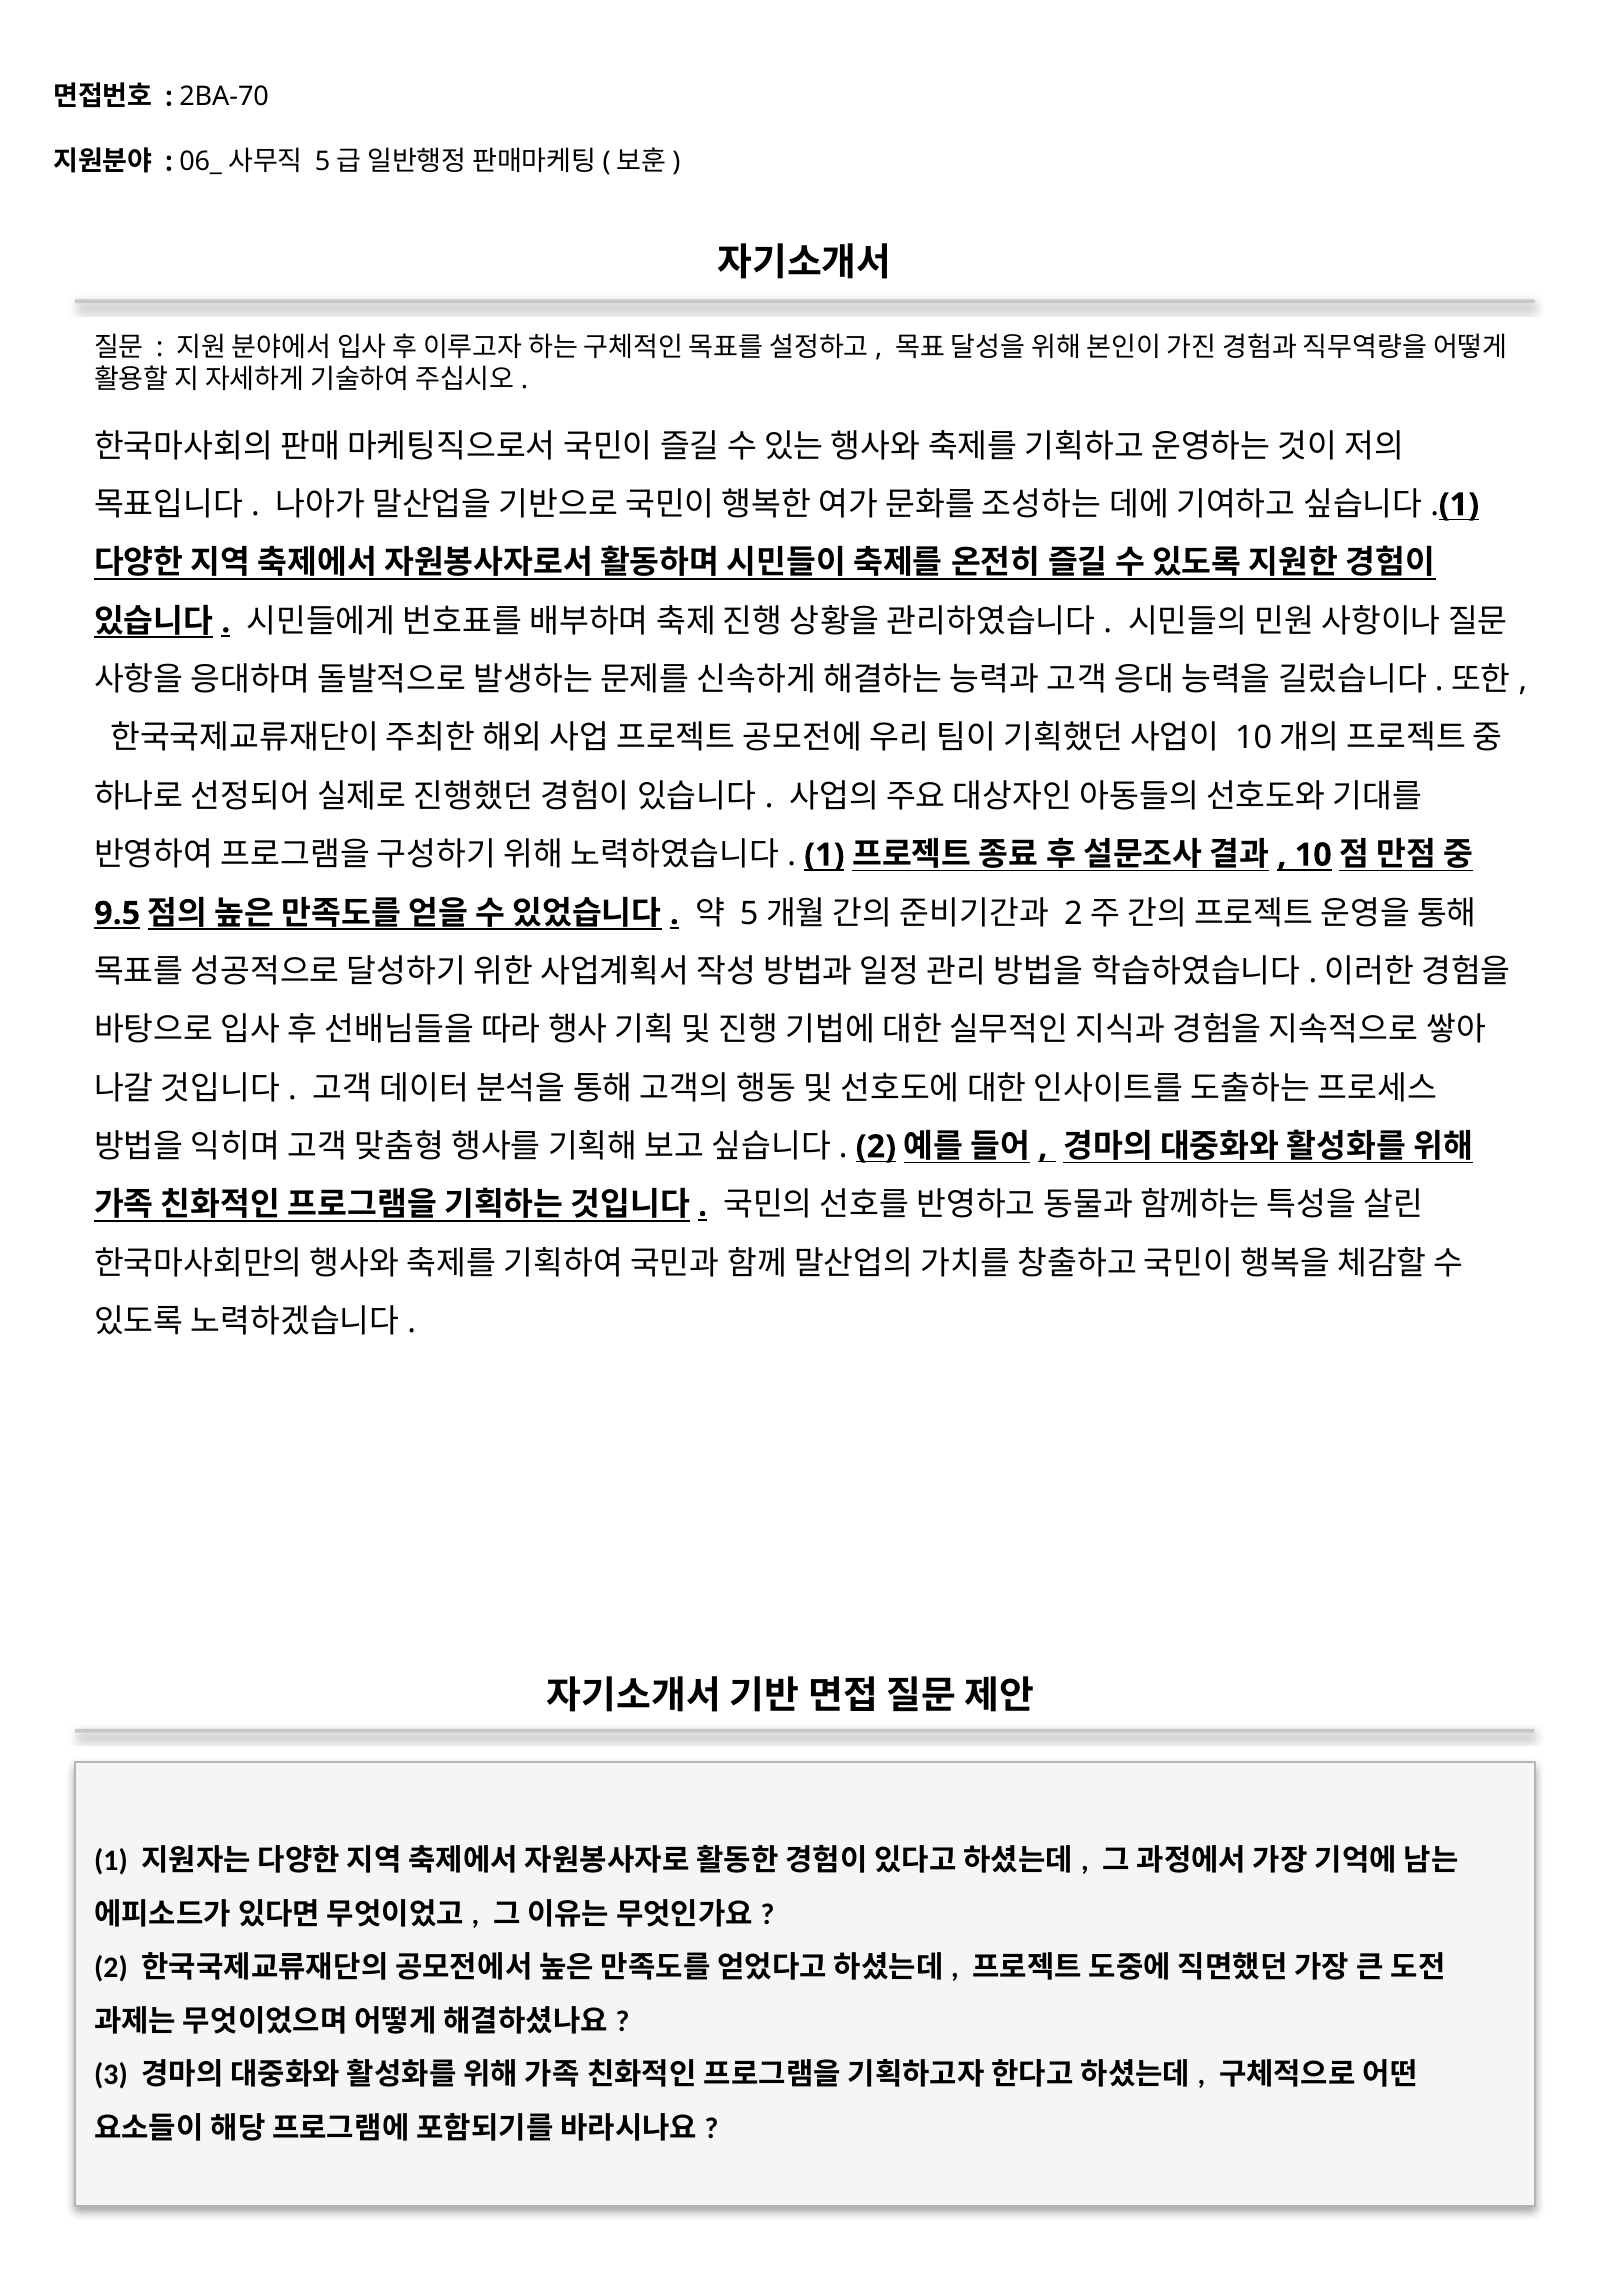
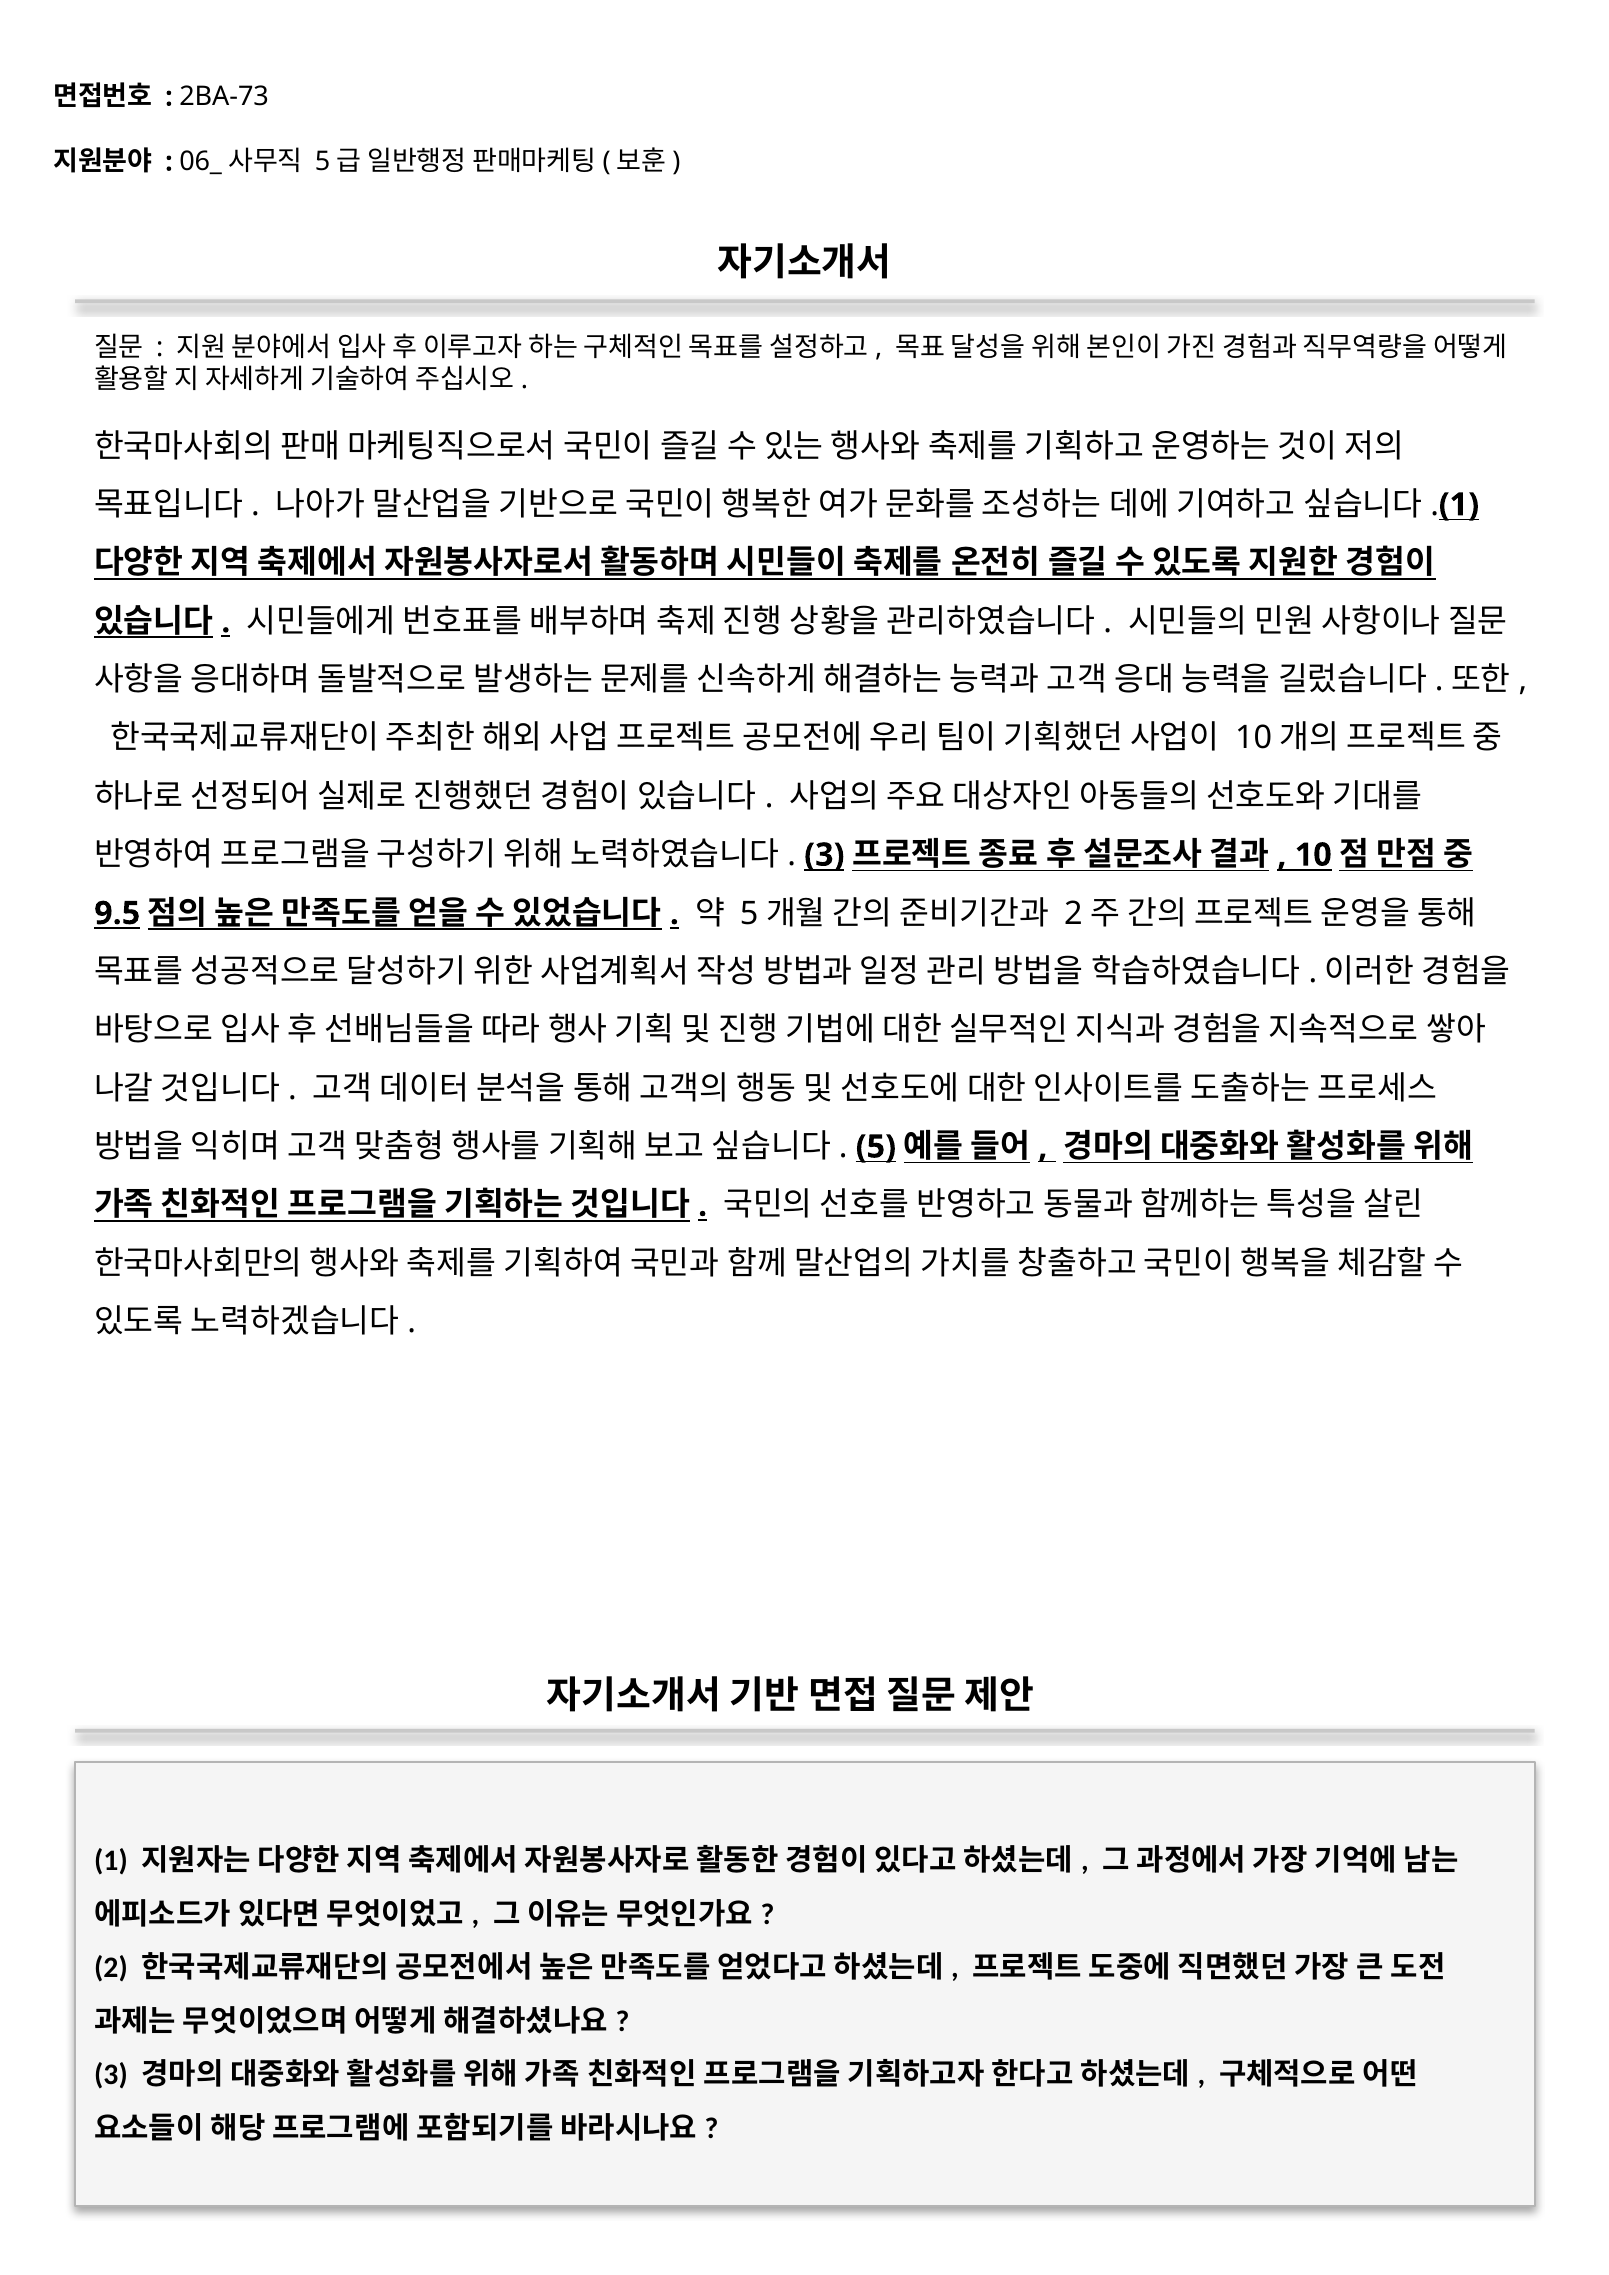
2BA-70: 2BA-70 -> 2BA-73 (224, 97)
1: 1 -> 3 (824, 855)
2: 2 -> 5 (876, 1147)
